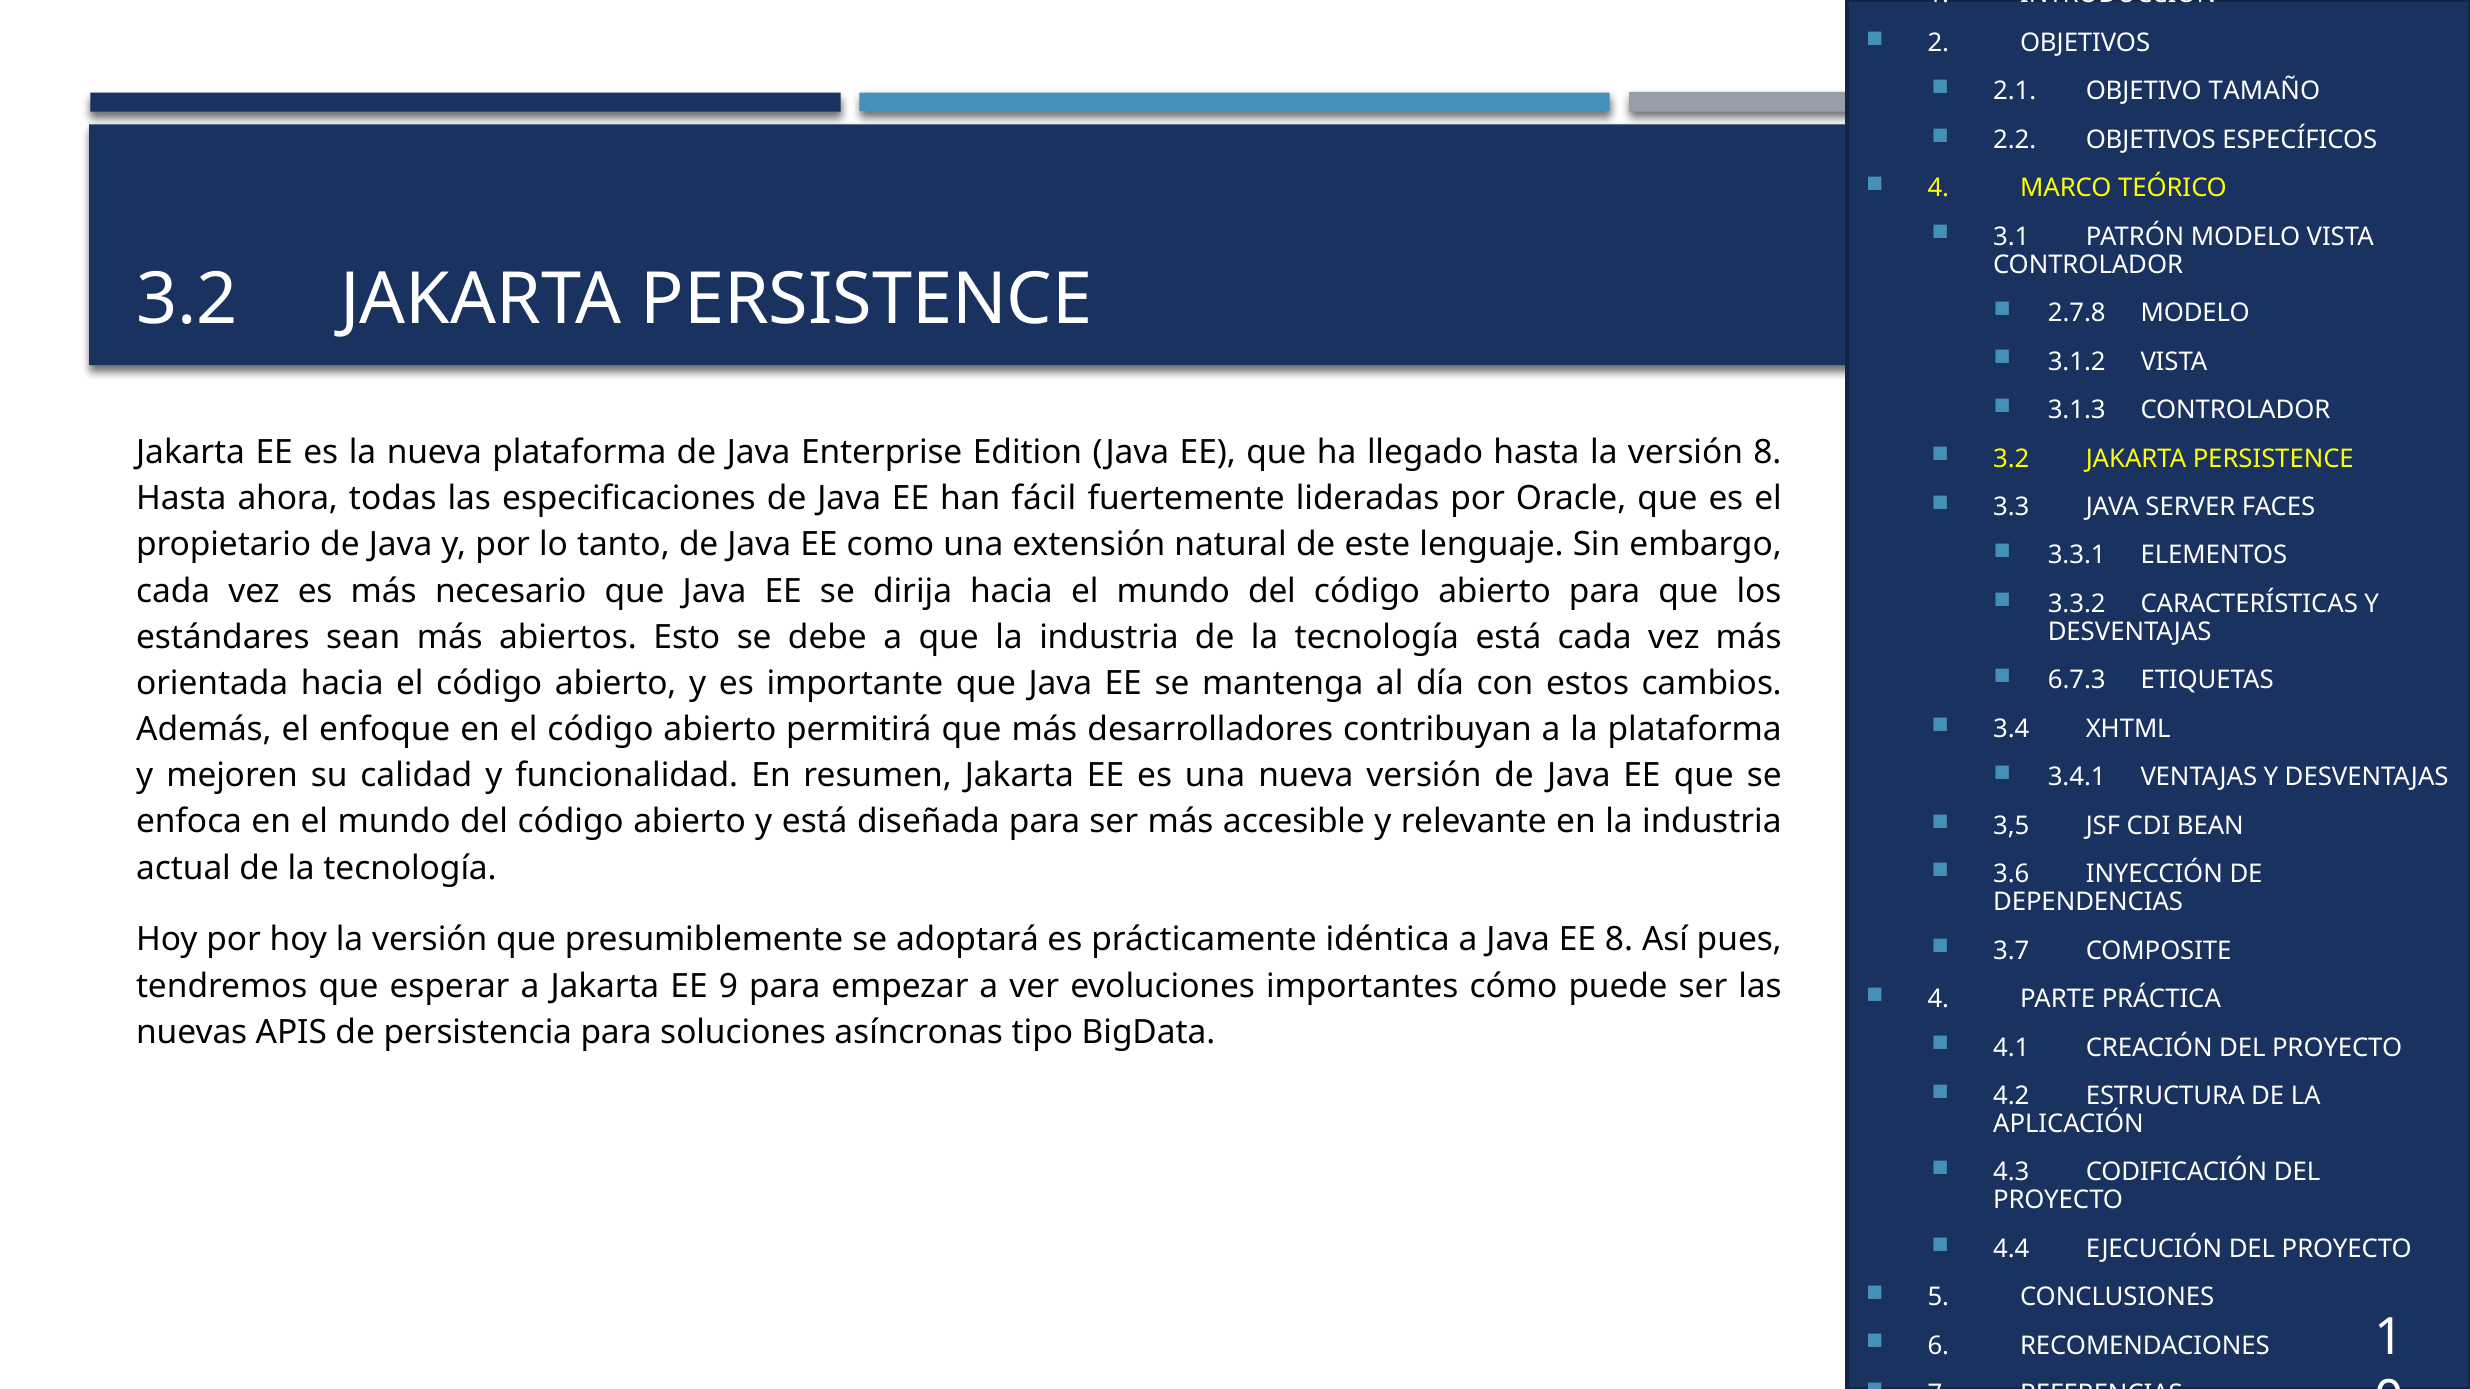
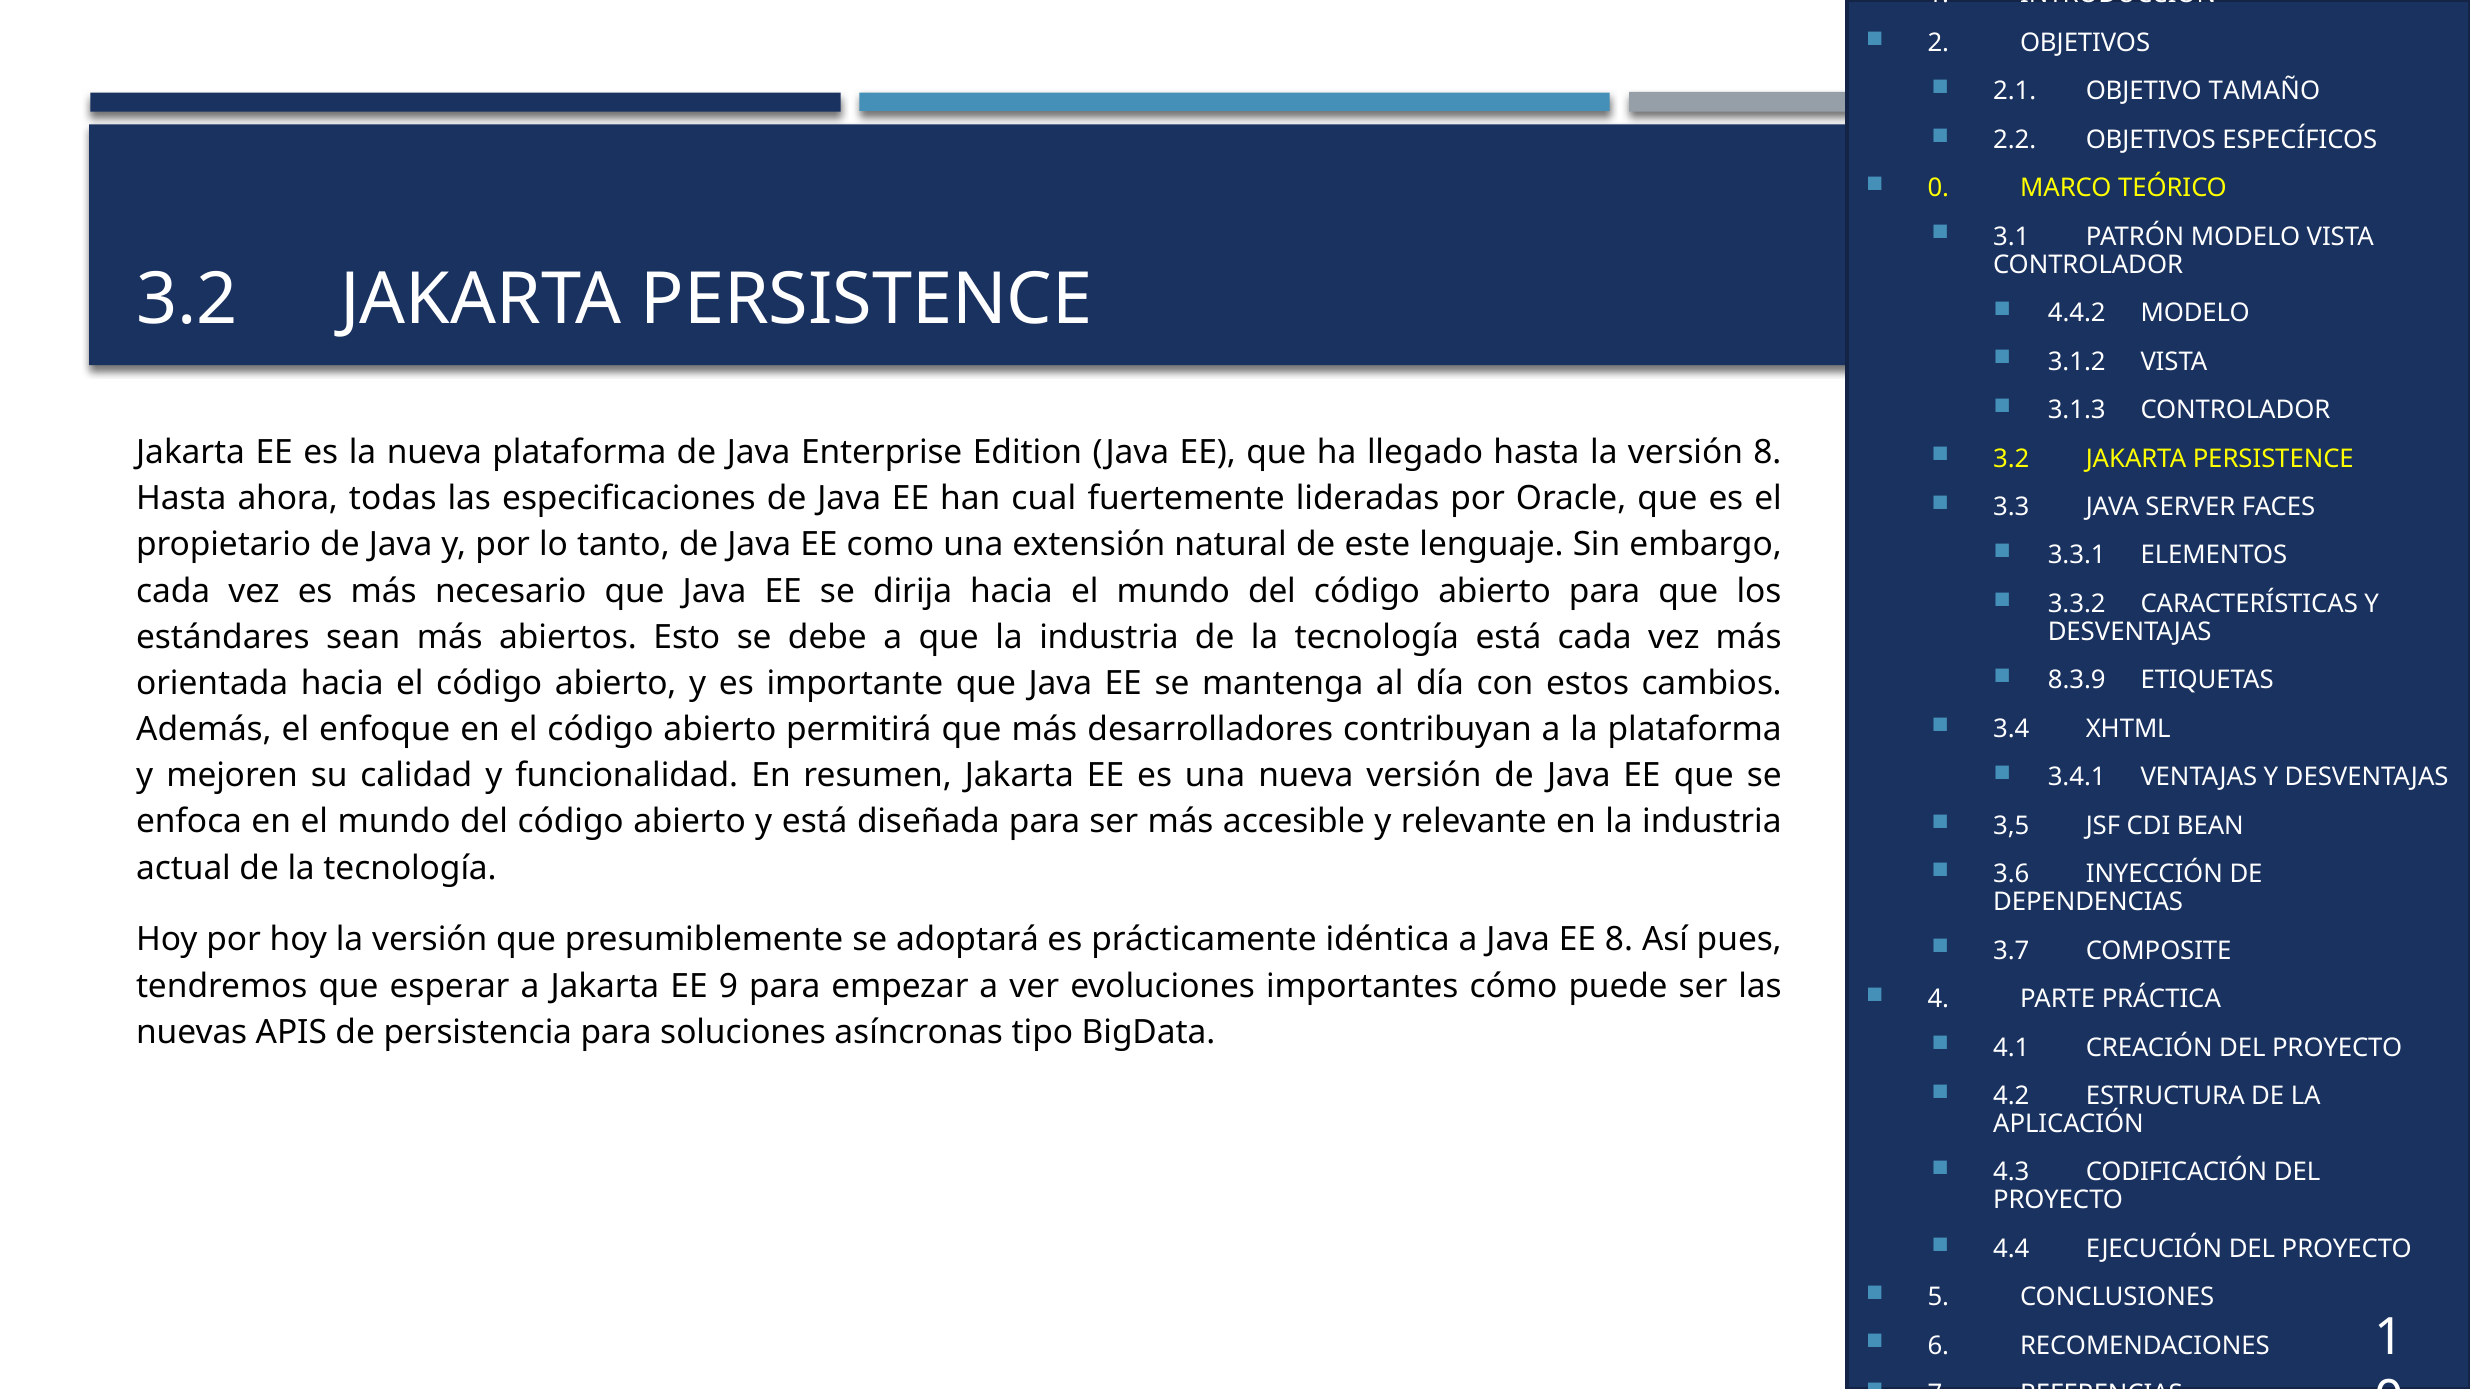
4: 4 -> 0 (1938, 188)
2.7.8: 2.7.8 -> 4.4.2 (2077, 313)
fácil: fácil -> cual (1044, 499)
6.7.3: 6.7.3 -> 8.3.9 (2077, 680)
